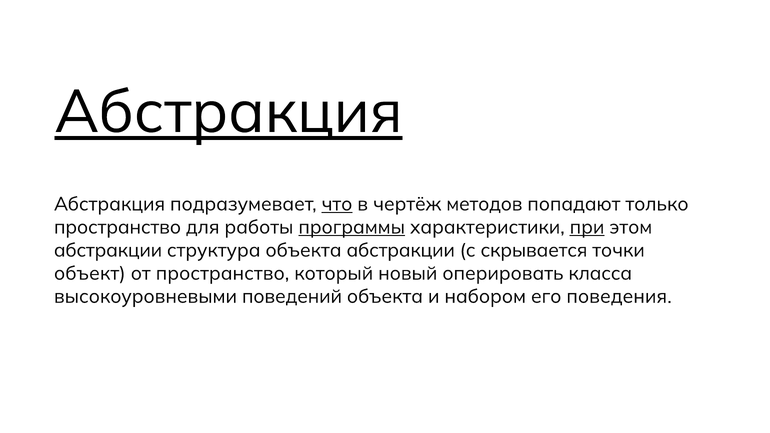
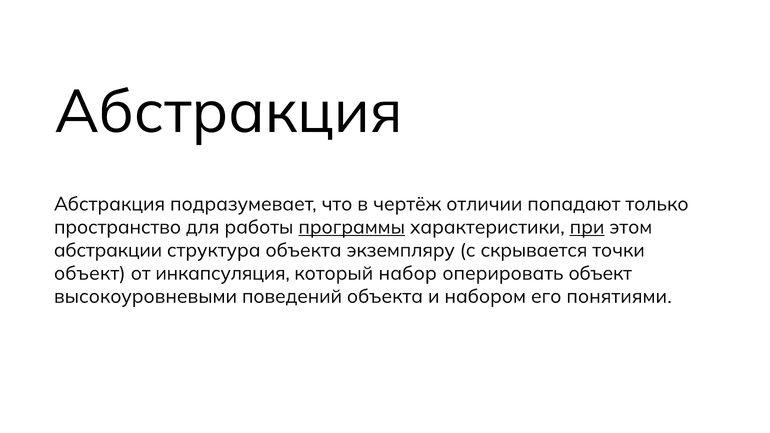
Абстракция underline: present -> none (229, 112)
что underline: present -> none (337, 204)
методов: методов -> отличии (484, 204)
объекта абстракции: абстракции -> экземпляру (401, 250)
от пространство: пространство -> инкапсуляция (223, 273)
новый: новый -> набор (408, 273)
оперировать класса: класса -> объект (600, 273)
поведения: поведения -> понятиями (619, 297)
